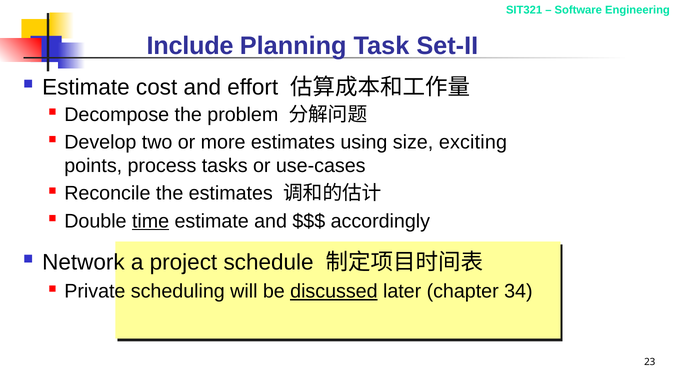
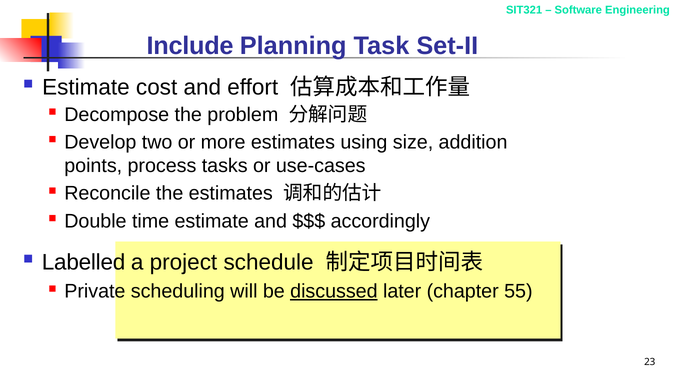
exciting: exciting -> addition (473, 142)
time underline: present -> none (151, 221)
Network: Network -> Labelled (84, 262)
34: 34 -> 55 (518, 291)
